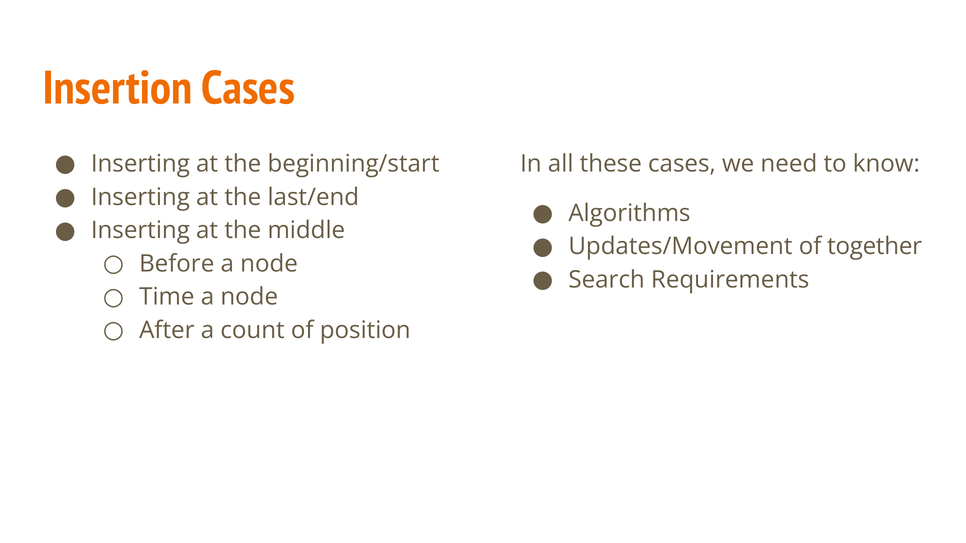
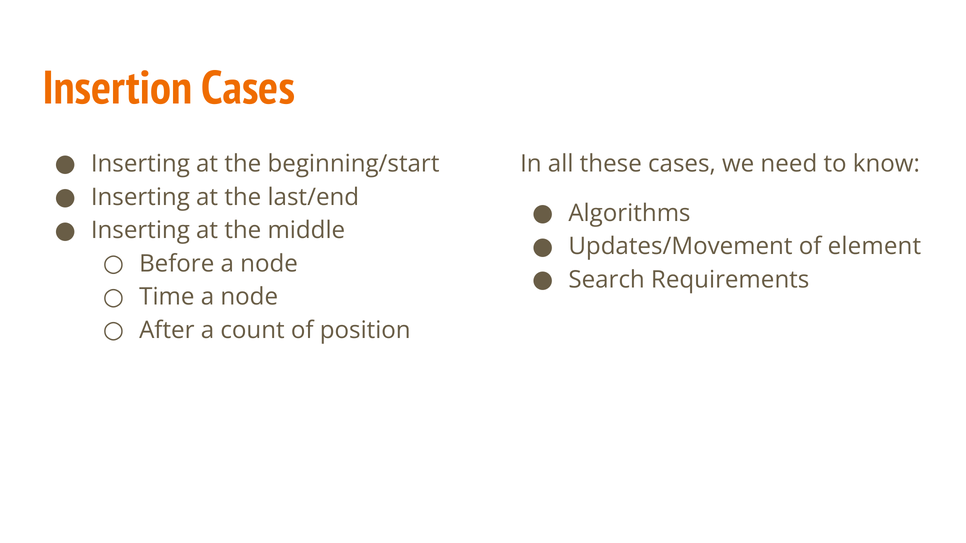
together: together -> element (874, 247)
